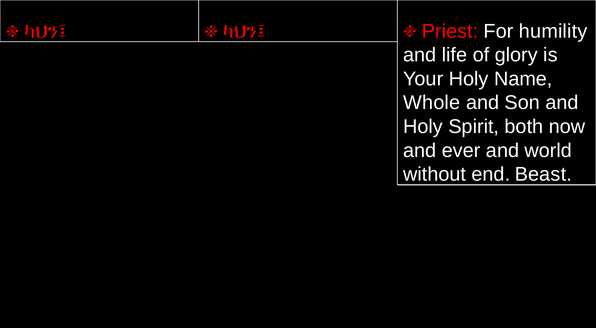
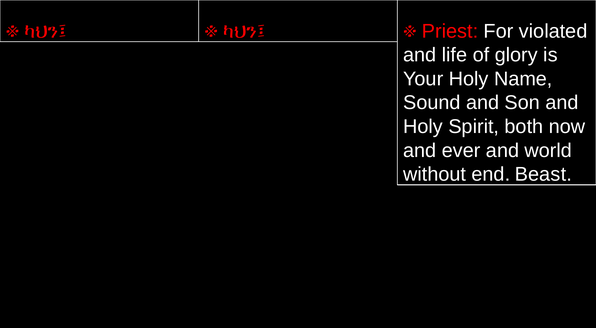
humility: humility -> violated (553, 31)
Whole: Whole -> Sound (432, 103)
